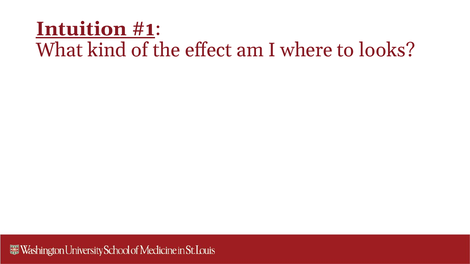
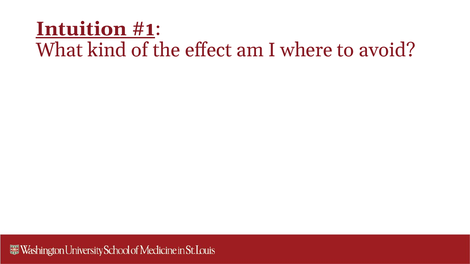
looks: looks -> avoid (387, 50)
